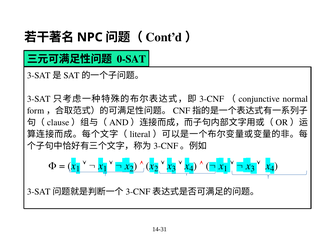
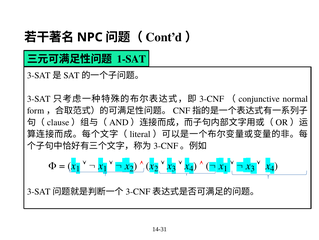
0-SAT: 0-SAT -> 1-SAT (131, 59)
